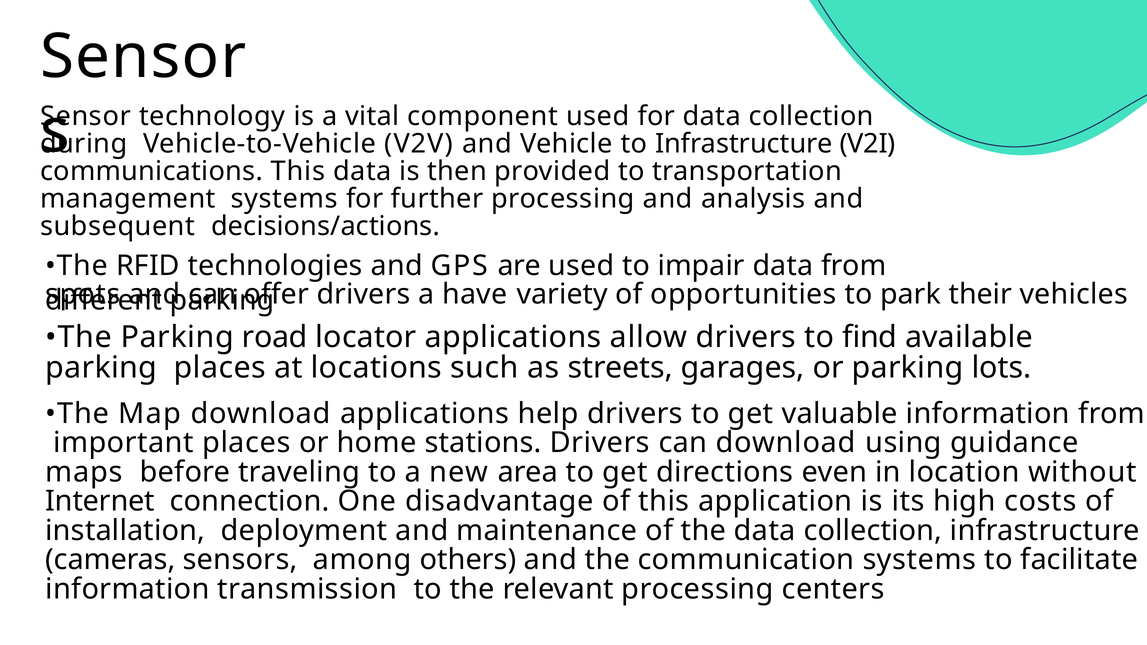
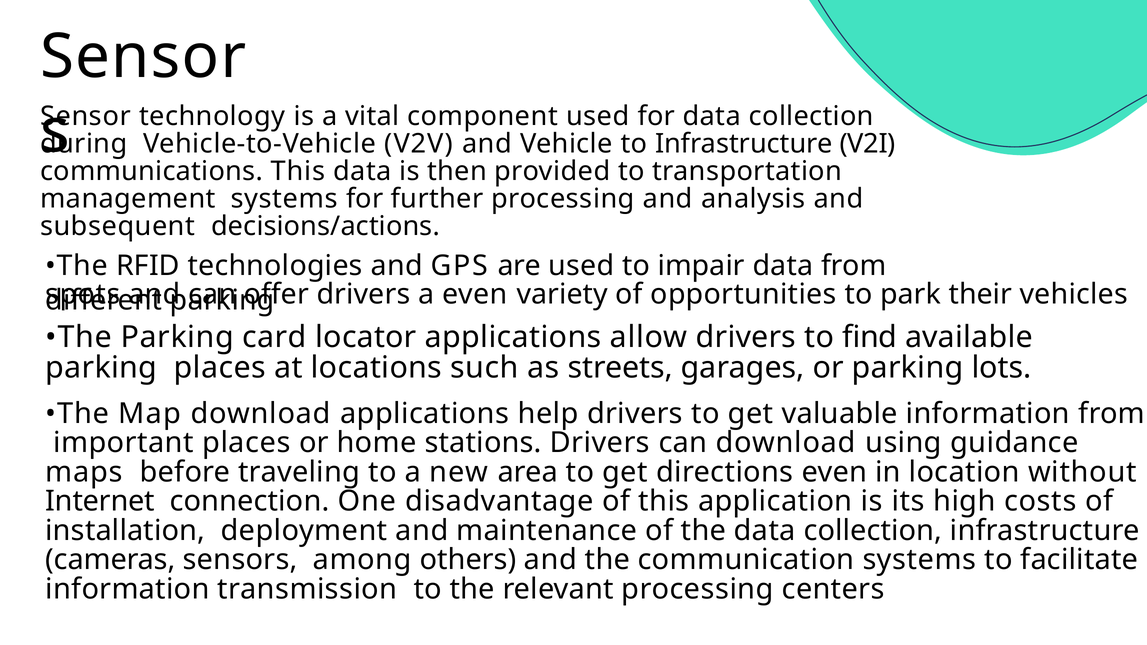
a have: have -> even (475, 295)
road: road -> card (274, 337)
